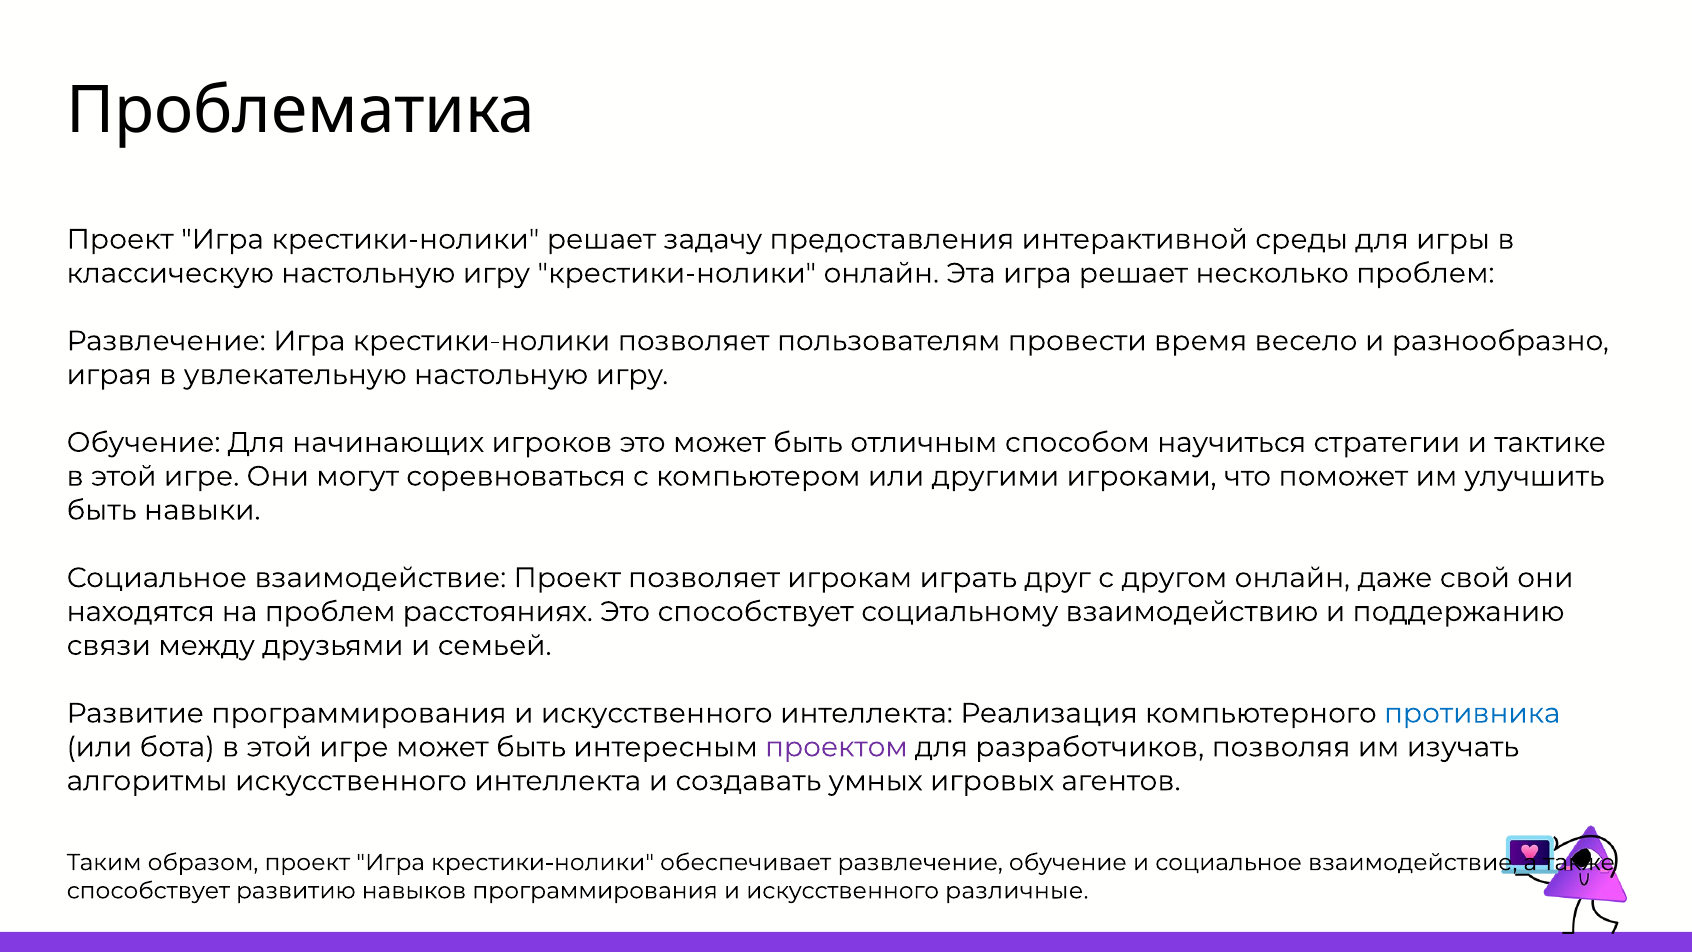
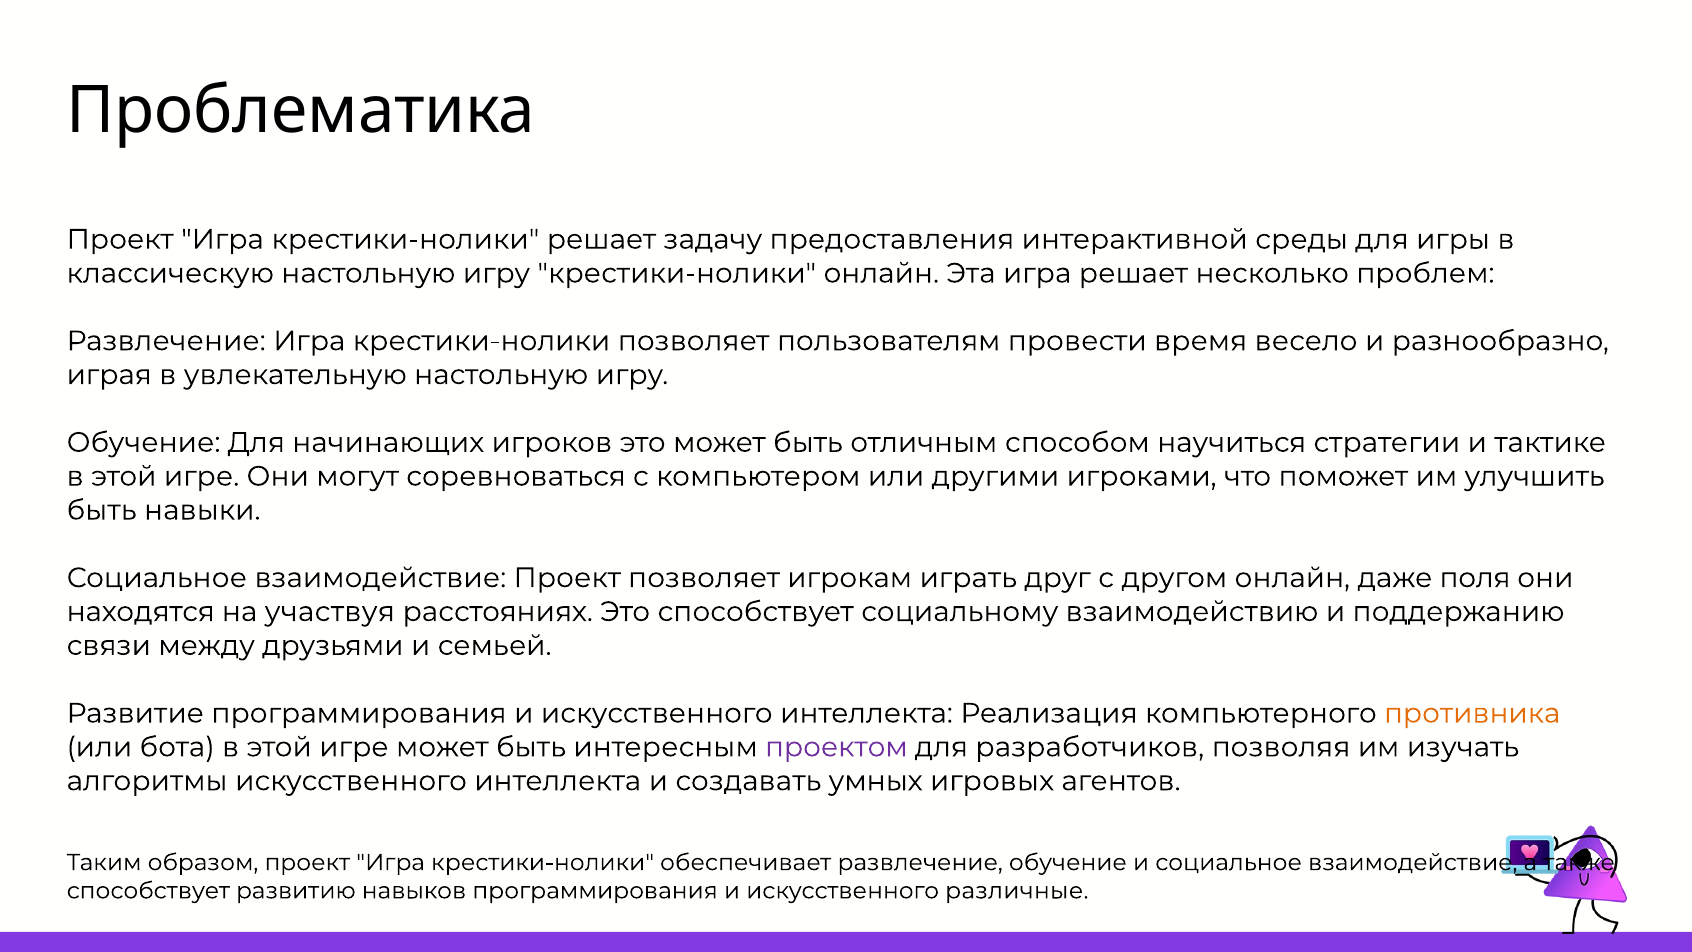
свой: свой -> поля (1475, 578)
на проблем: проблем -> участвуя (330, 612)
противника colour: blue -> orange (1472, 713)
